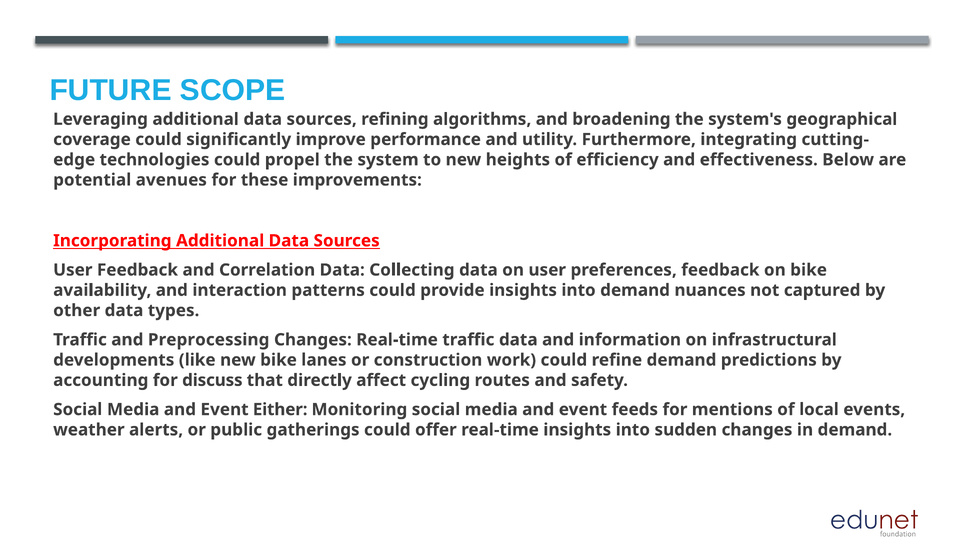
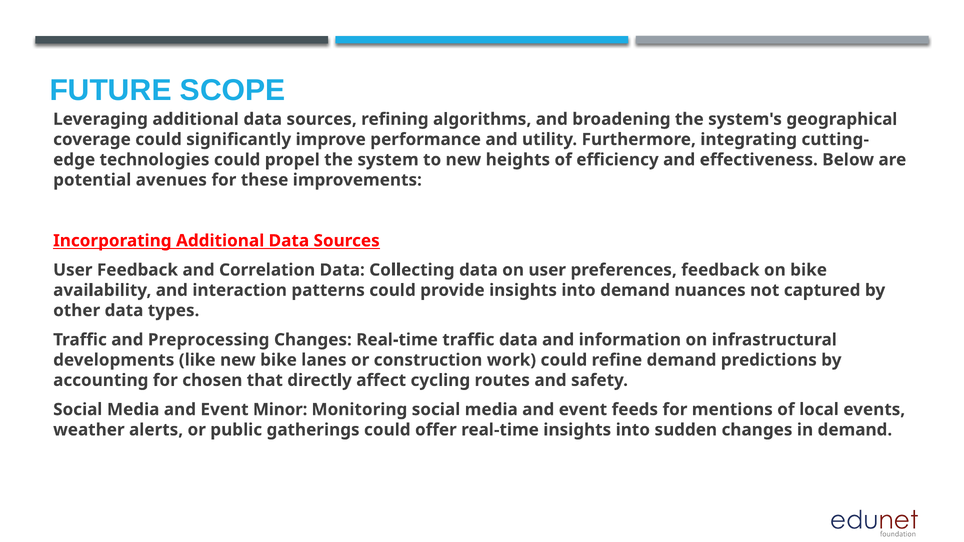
discuss: discuss -> chosen (212, 380)
Either: Either -> Minor (280, 410)
